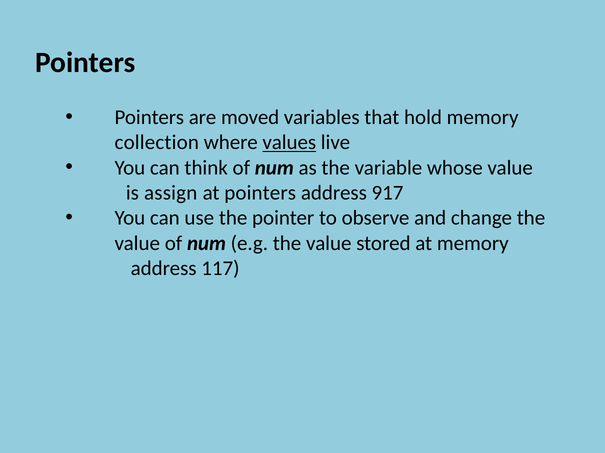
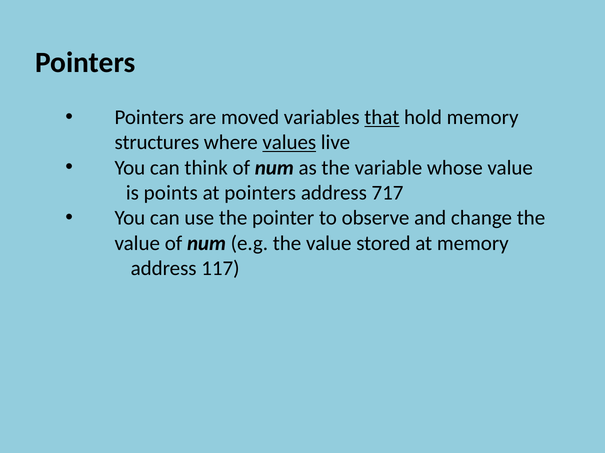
that underline: none -> present (382, 118)
collection: collection -> structures (157, 143)
assign: assign -> points (171, 193)
917: 917 -> 717 (388, 193)
